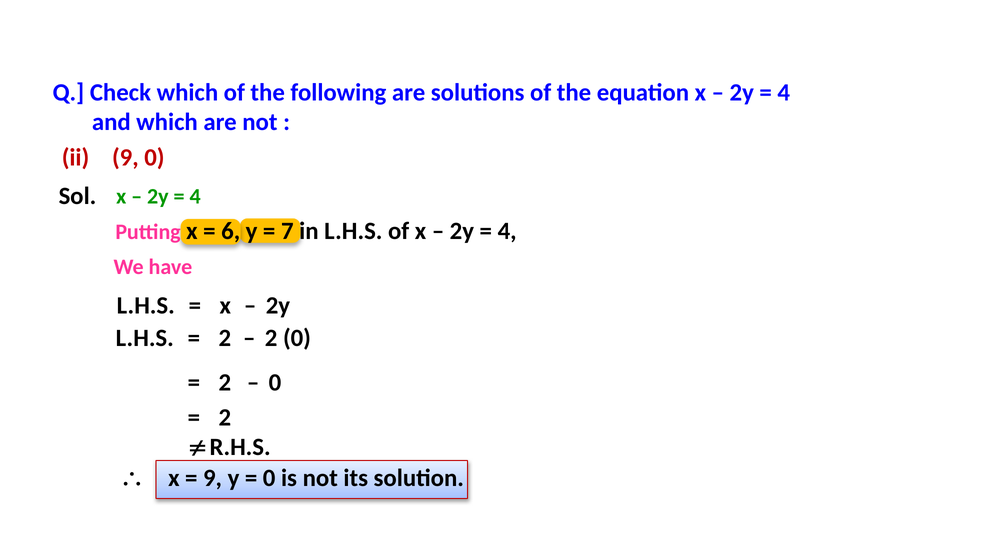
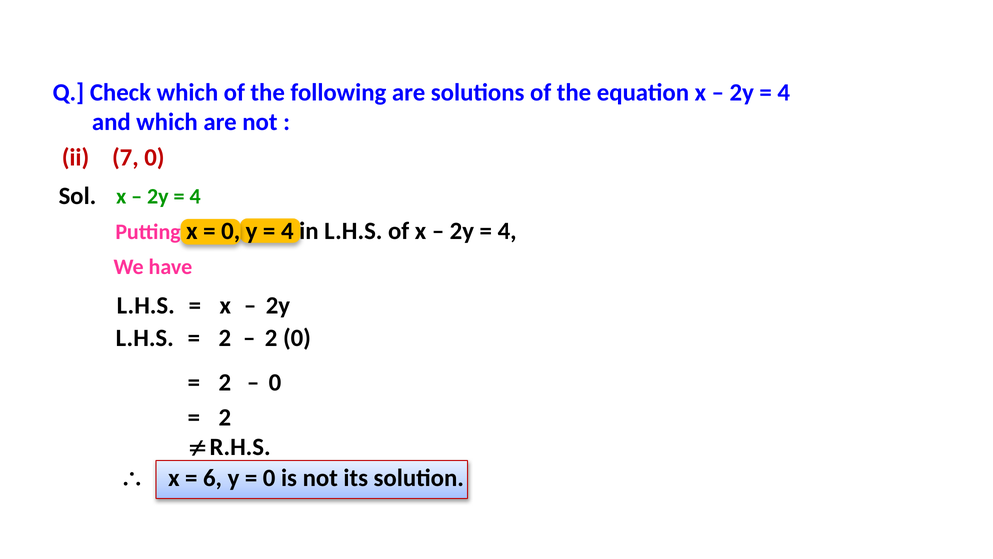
9: 9 -> 7 (125, 158)
6: 6 -> 0 (231, 231)
7: 7 -> 4 (287, 231)
9: 9 -> 6 (213, 478)
